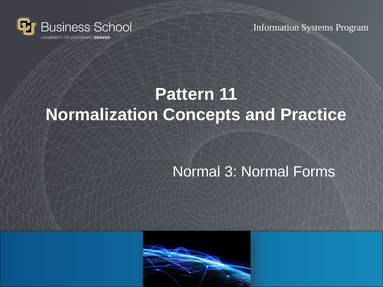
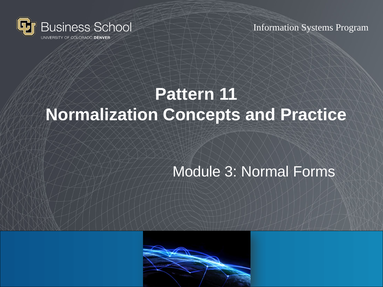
Normal: Normal -> Module (197, 172)
